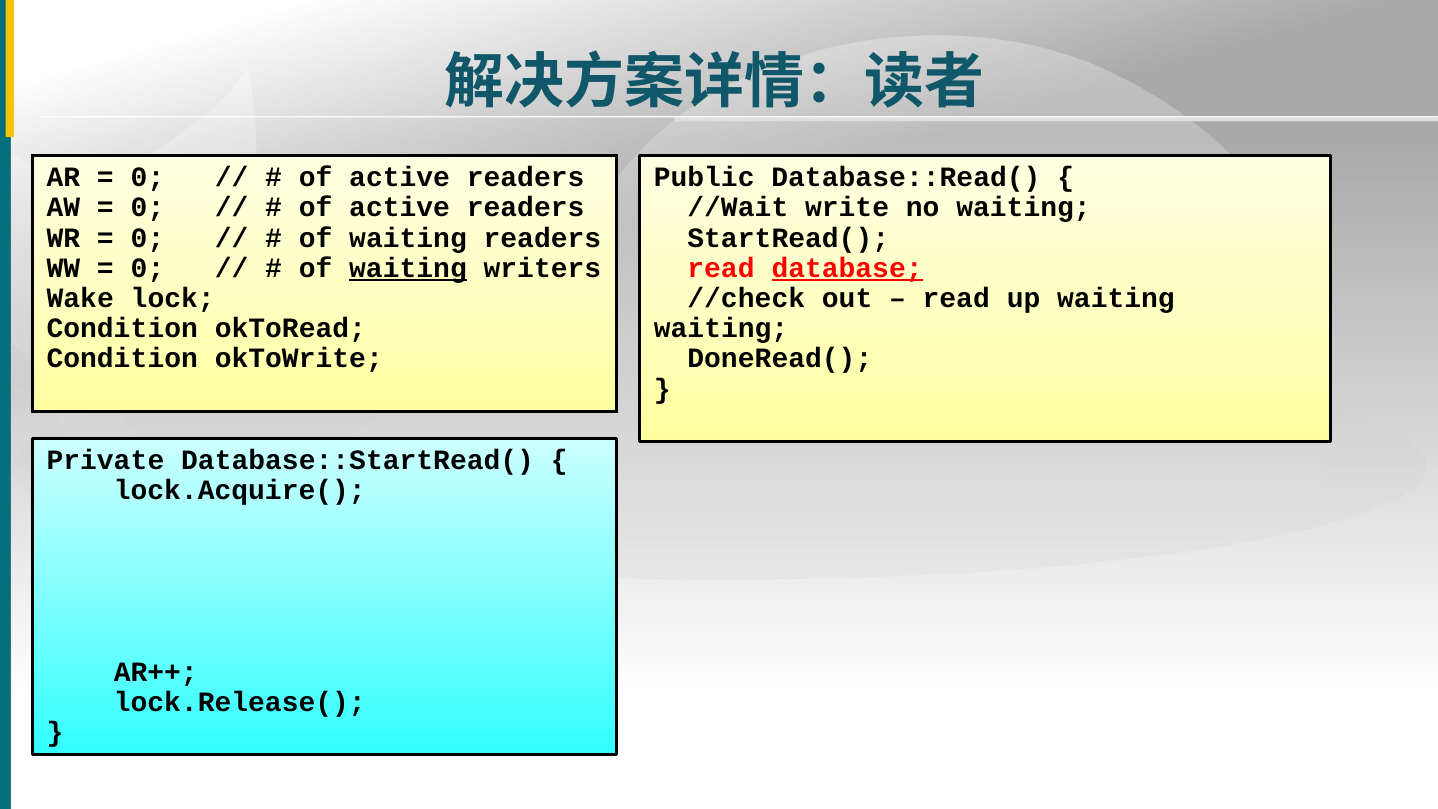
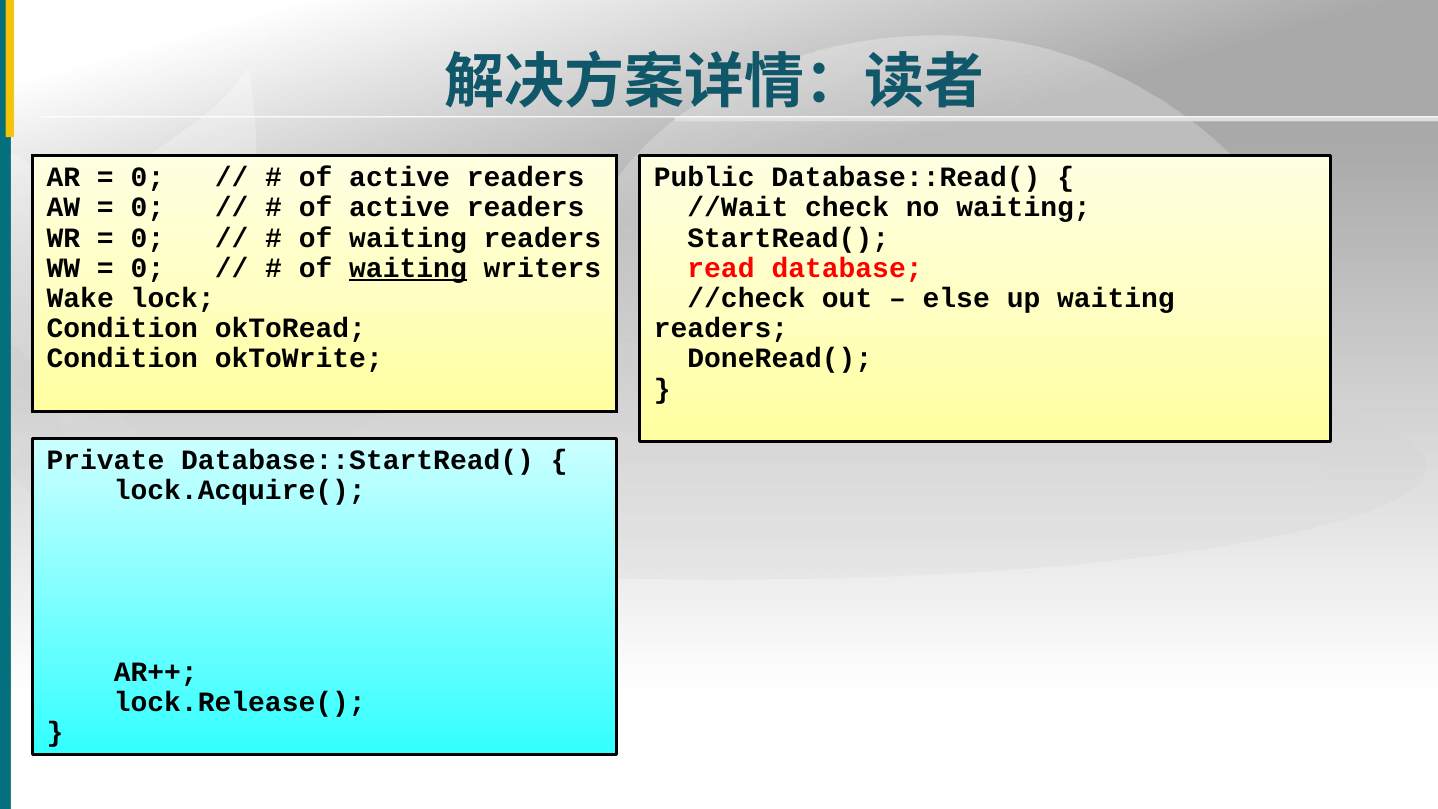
write: write -> check (847, 208)
database underline: present -> none (847, 268)
read: read -> else (956, 298)
waiting: waiting -> readers (721, 328)
